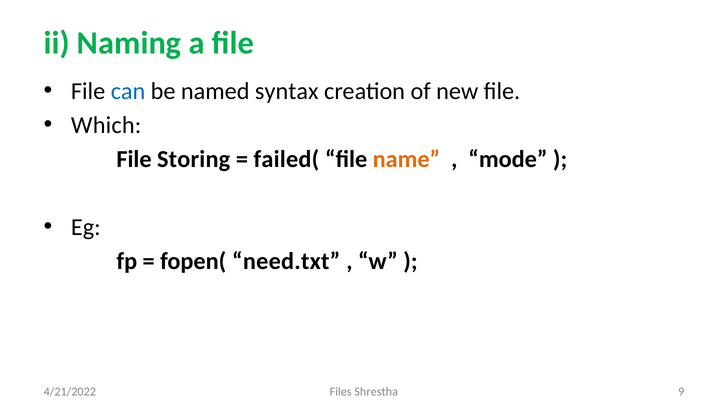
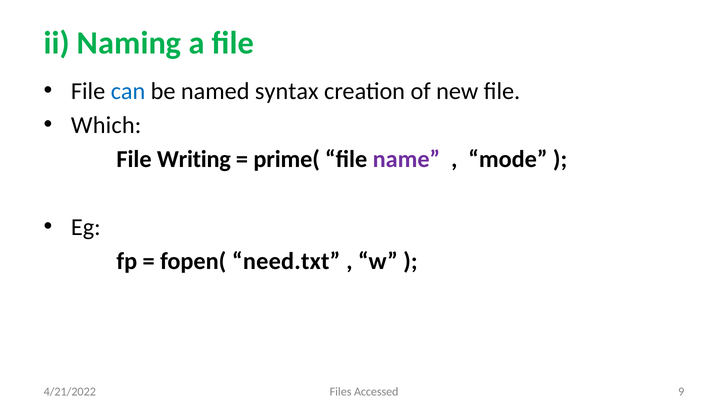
Storing: Storing -> Writing (194, 159)
failed(: failed( -> prime( (287, 159)
name colour: orange -> purple (406, 159)
Shrestha: Shrestha -> Accessed (376, 391)
